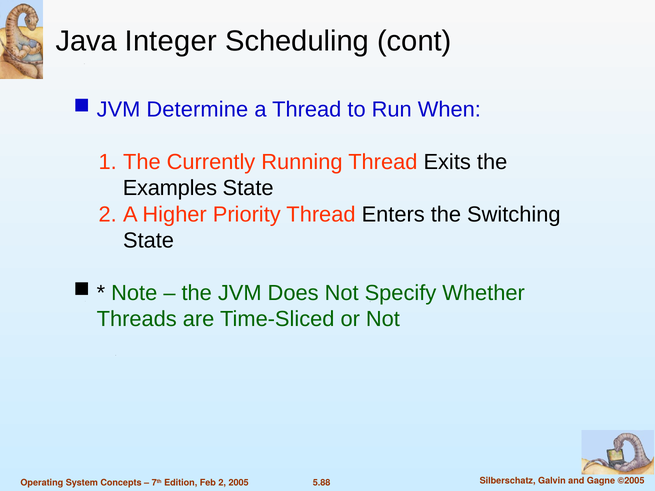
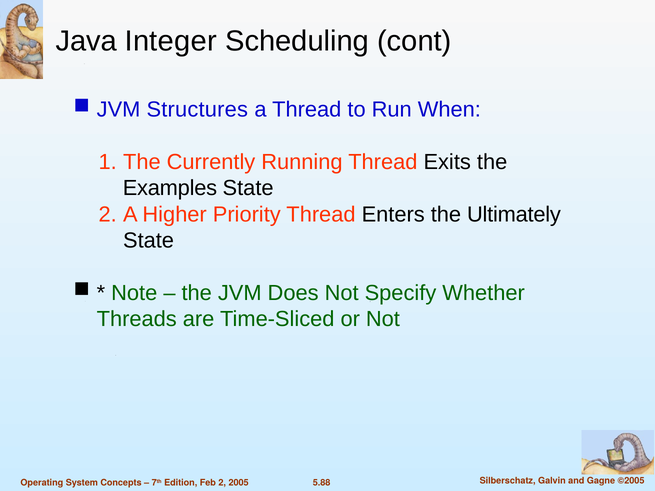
Determine: Determine -> Structures (197, 110)
Switching: Switching -> Ultimately (514, 215)
